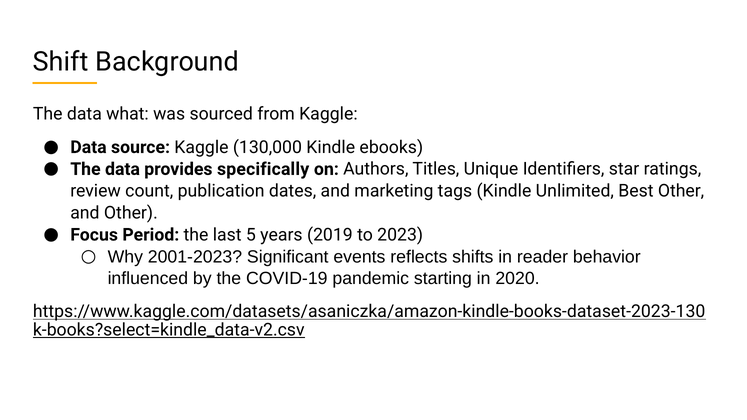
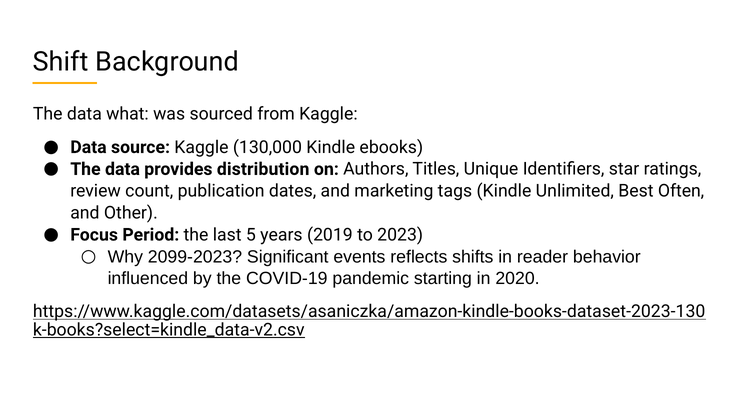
specifically: specifically -> distribution (263, 169)
Best Other: Other -> Often (681, 191)
2001-2023: 2001-2023 -> 2099-2023 (195, 257)
